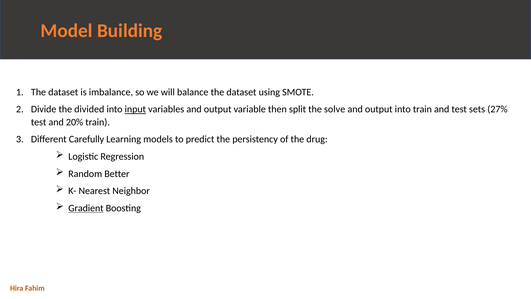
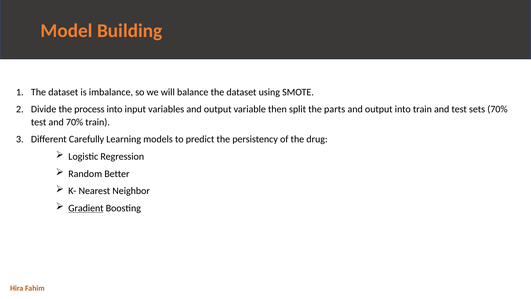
divided: divided -> process (89, 109)
input underline: present -> none (135, 109)
solve: solve -> parts (335, 109)
sets 27%: 27% -> 70% (497, 109)
and 20%: 20% -> 70% (75, 122)
